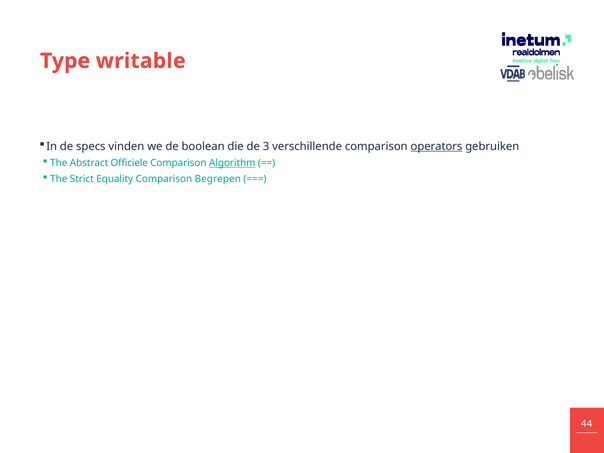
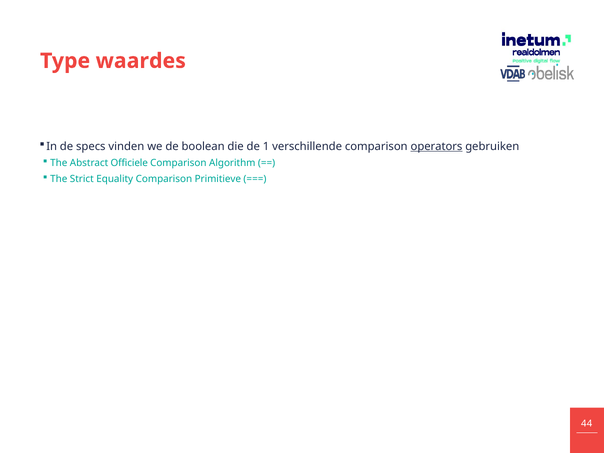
writable: writable -> waardes (141, 61)
3: 3 -> 1 (266, 146)
Algorithm underline: present -> none (232, 163)
Begrepen: Begrepen -> Primitieve (218, 179)
